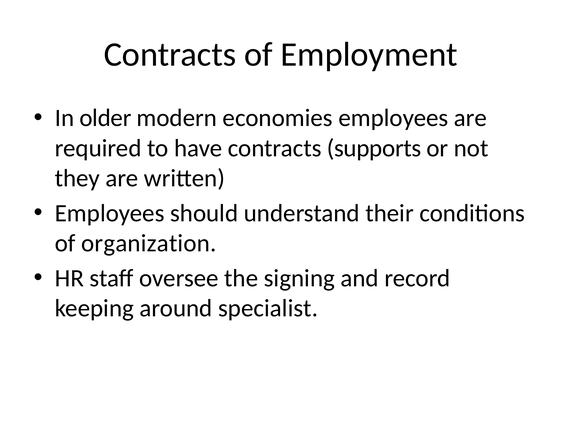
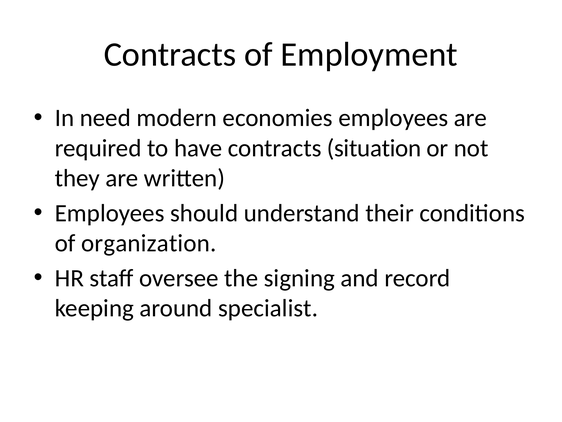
older: older -> need (105, 118)
supports: supports -> situation (374, 148)
